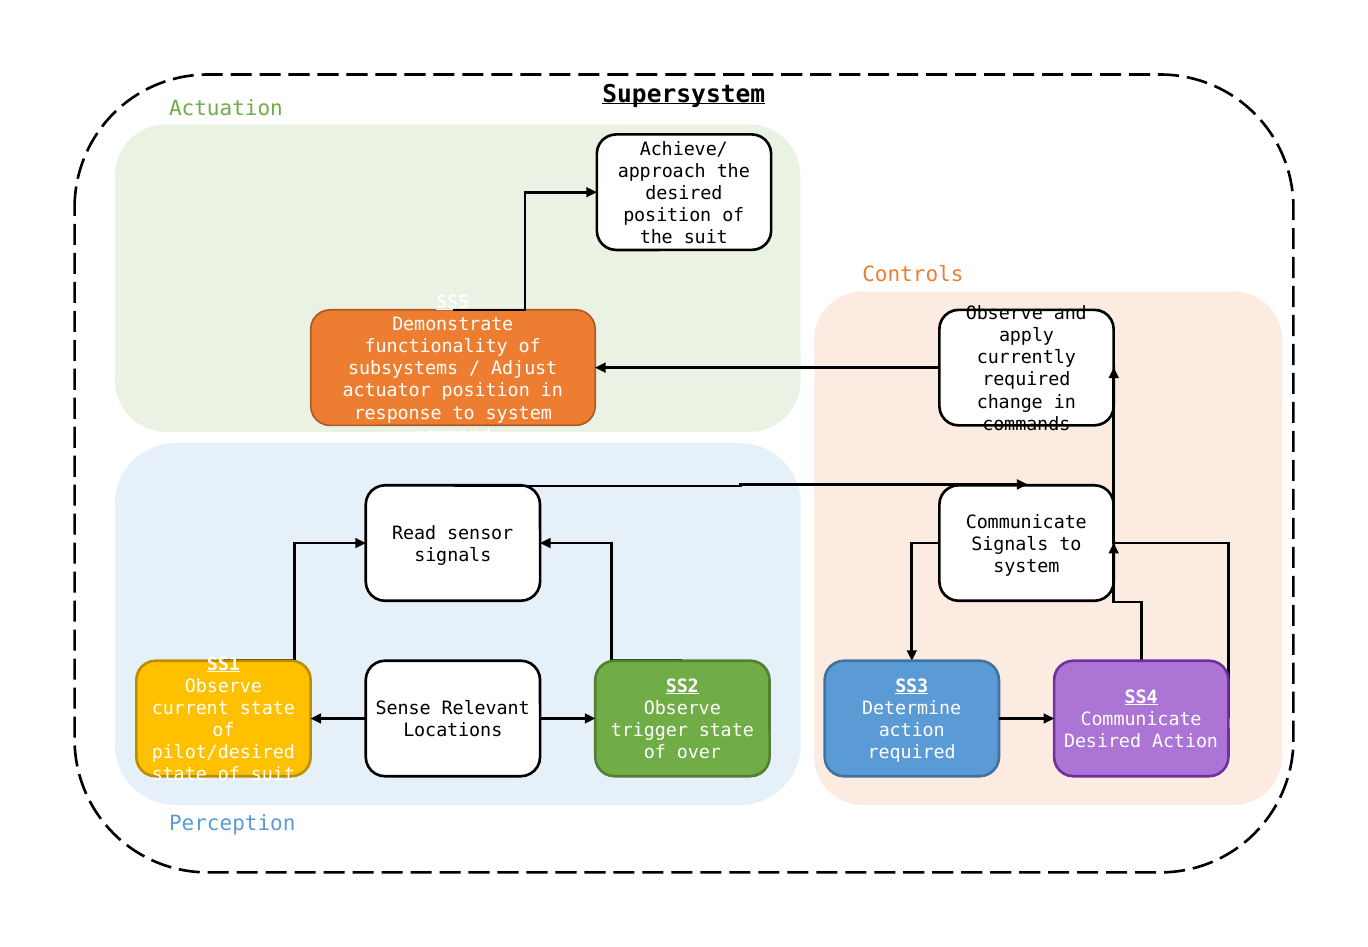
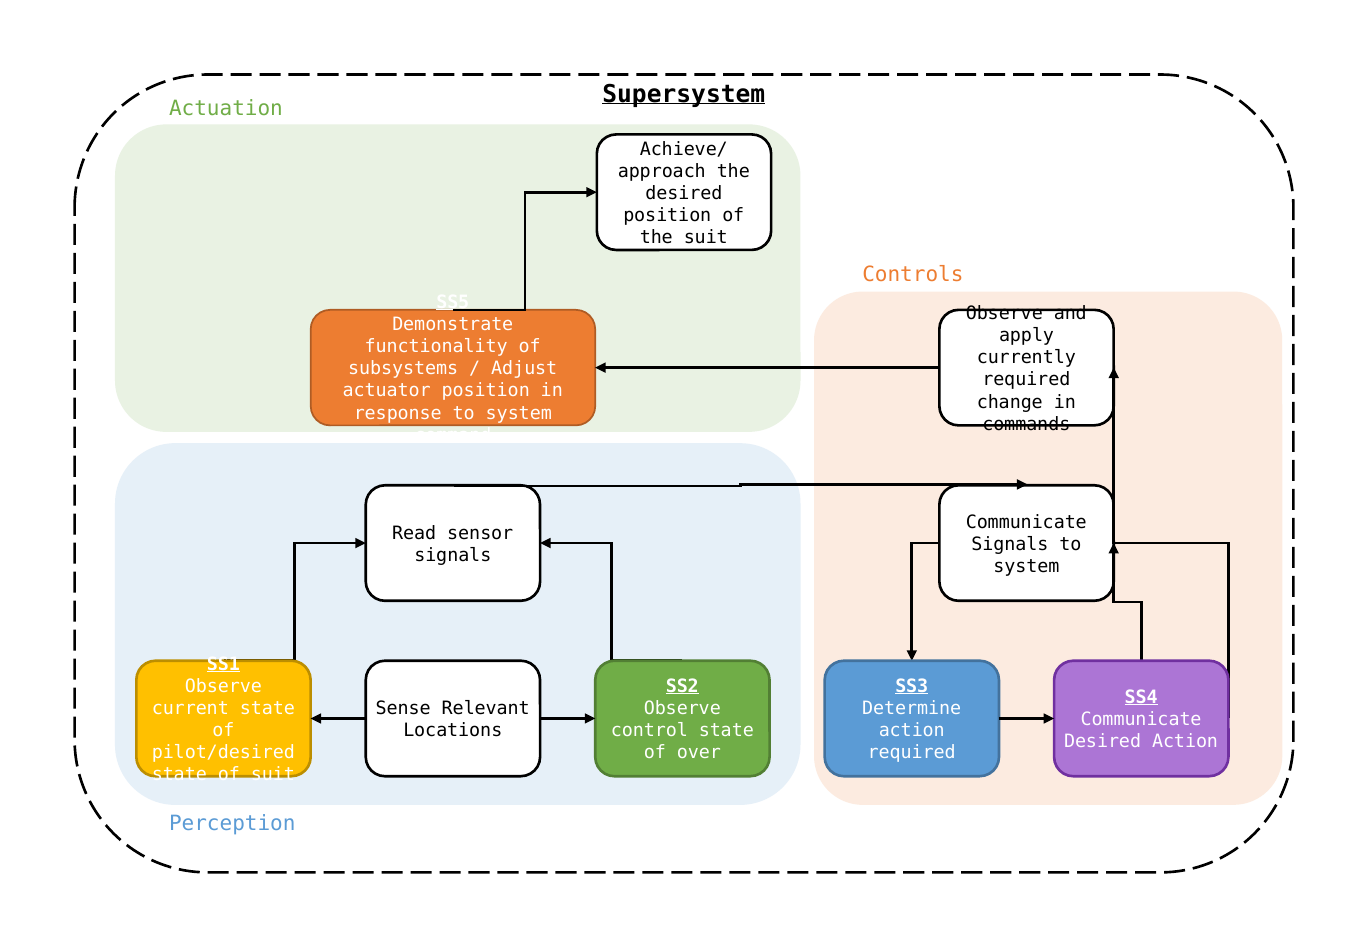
trigger: trigger -> control (649, 731)
